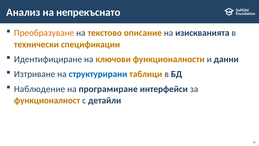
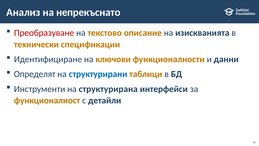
Преобразуване colour: orange -> red (44, 33)
Изтриване: Изтриване -> Определят (35, 74)
Наблюдение: Наблюдение -> Инструменти (40, 89)
програмиране: програмиране -> структурирана (108, 89)
